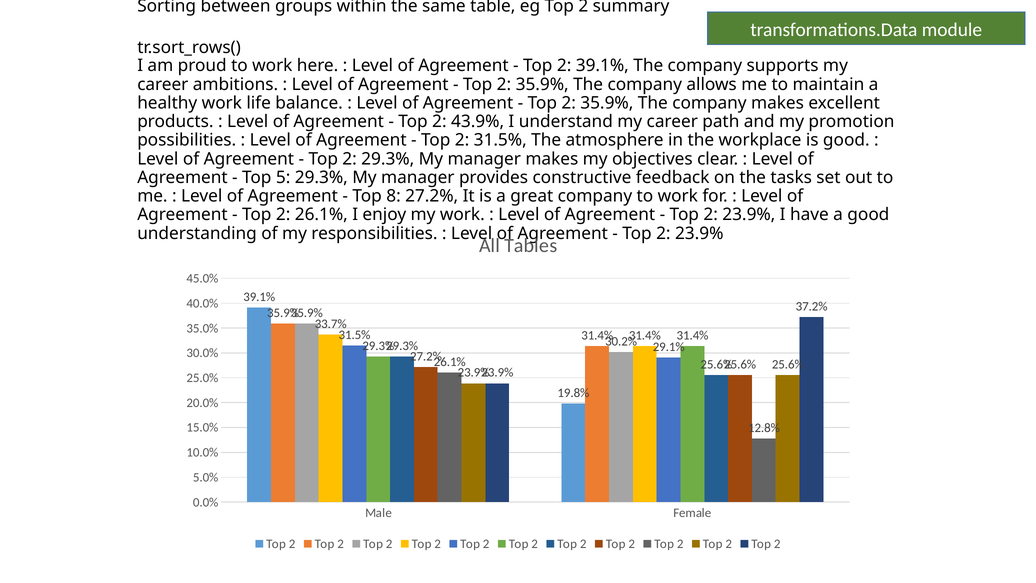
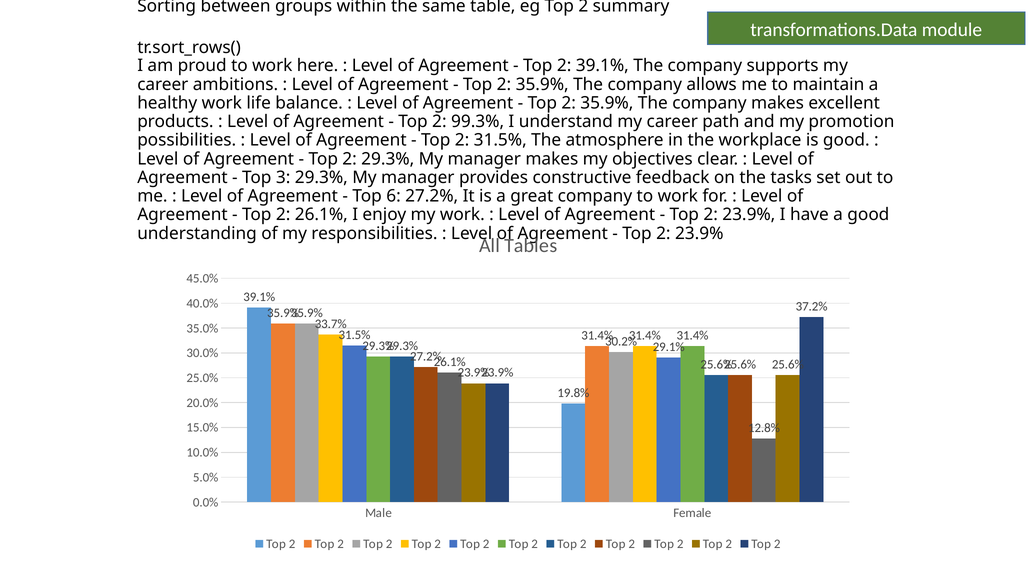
43.9%: 43.9% -> 99.3% (478, 122)
5: 5 -> 3 (283, 177)
8: 8 -> 6 (394, 196)
